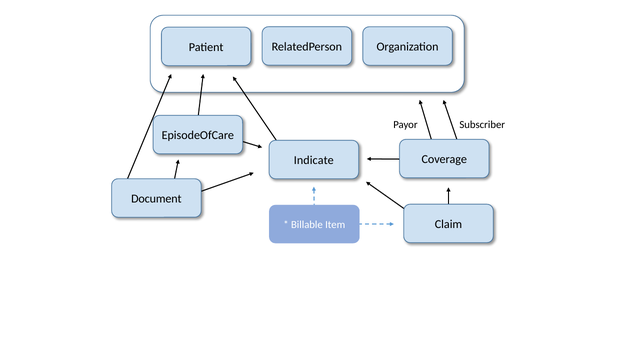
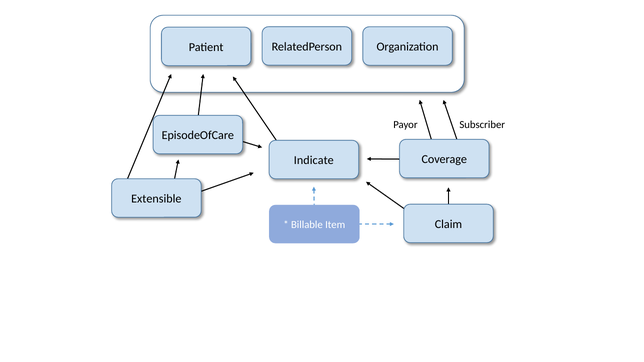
Document: Document -> Extensible (156, 199)
